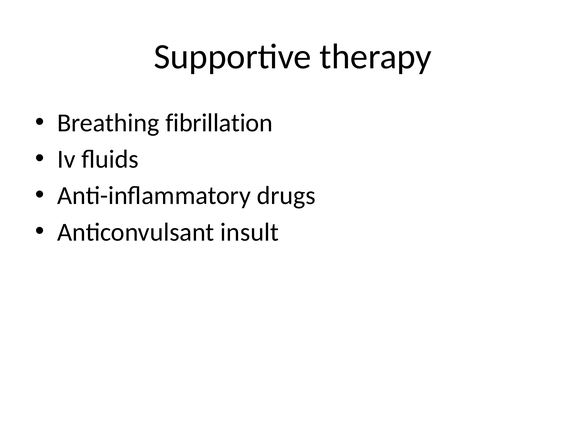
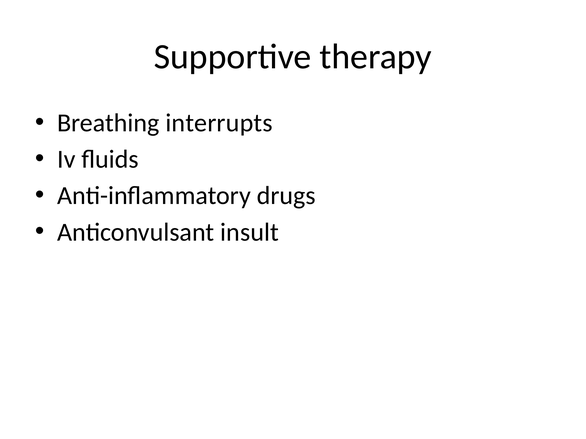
fibrillation: fibrillation -> interrupts (219, 123)
